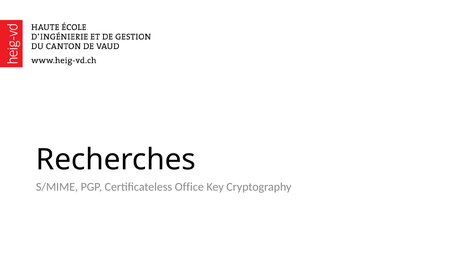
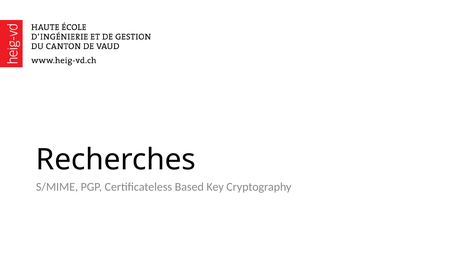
Office: Office -> Based (189, 187)
